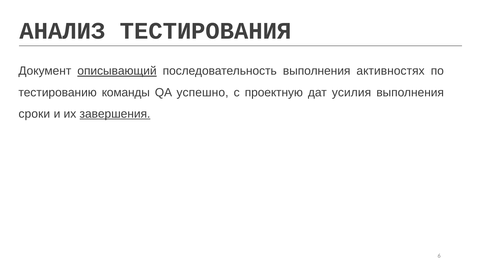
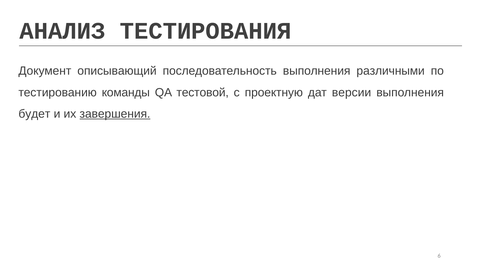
описывающий underline: present -> none (117, 71)
активностях: активностях -> различными (391, 71)
успешно: успешно -> тестовой (203, 93)
усилия: усилия -> версии (352, 93)
сроки: сроки -> будет (34, 114)
